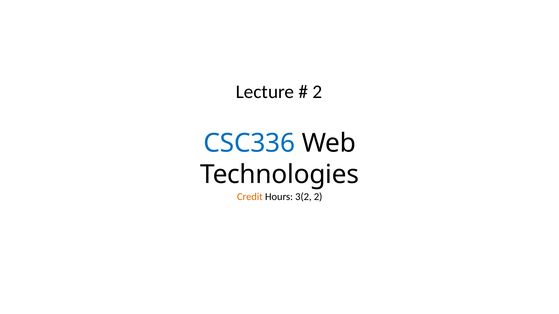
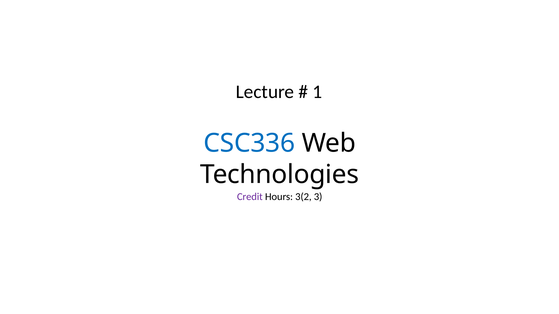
2: 2 -> 1 (317, 92)
Credit colour: orange -> purple (250, 197)
3(2 2: 2 -> 3 (318, 197)
